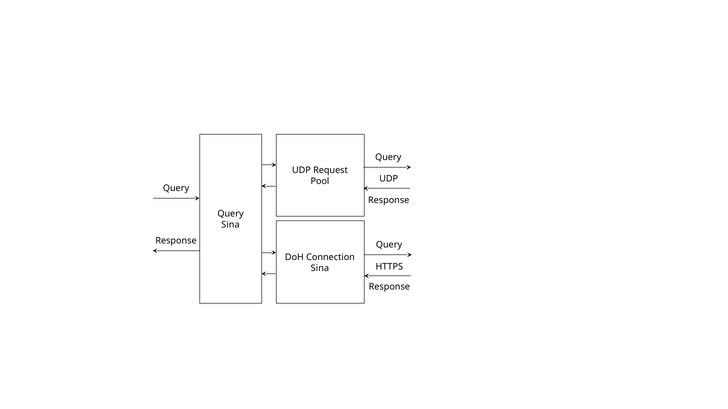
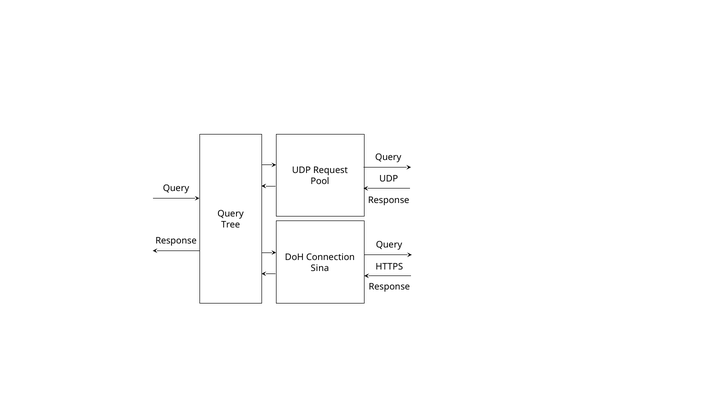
Sina: Sina -> Tree (231, 225)
